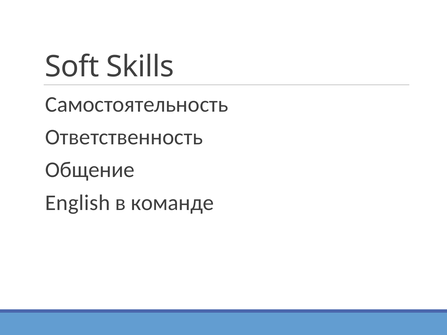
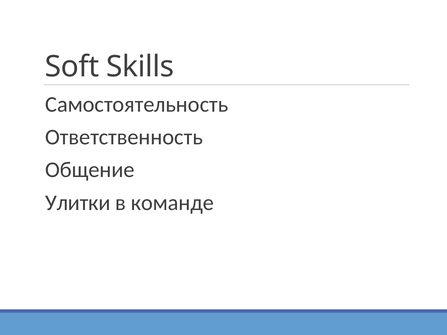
English: English -> Улитки (78, 203)
